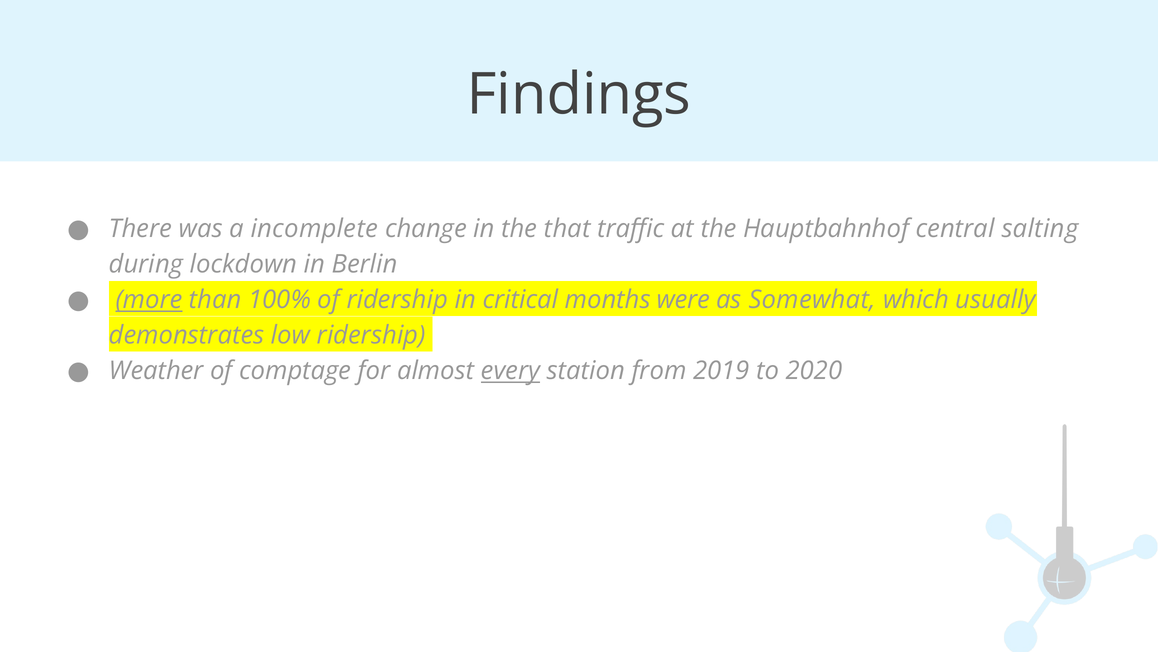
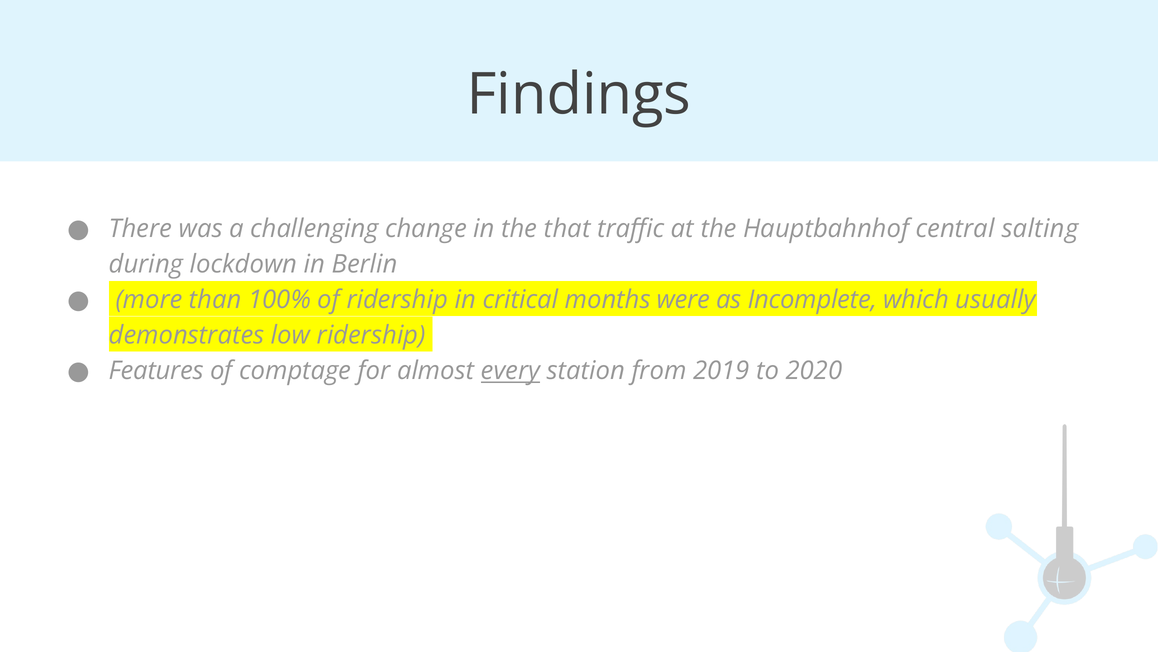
incomplete: incomplete -> challenging (315, 229)
more underline: present -> none (149, 300)
Somewhat: Somewhat -> Incomplete (812, 300)
Weather: Weather -> Features (156, 371)
